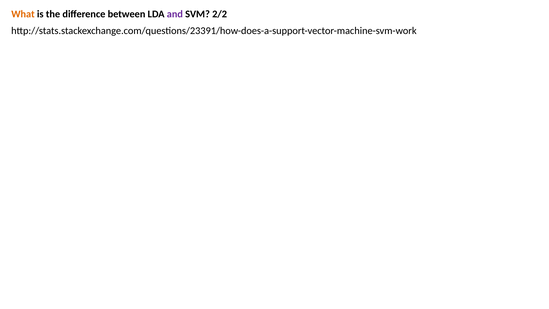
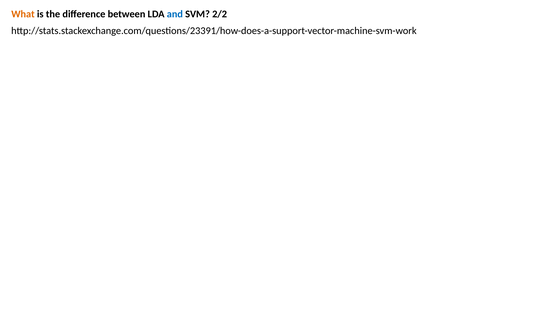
and colour: purple -> blue (175, 14)
